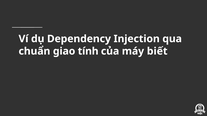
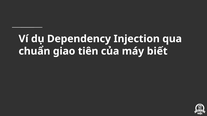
tính: tính -> tiên (88, 51)
